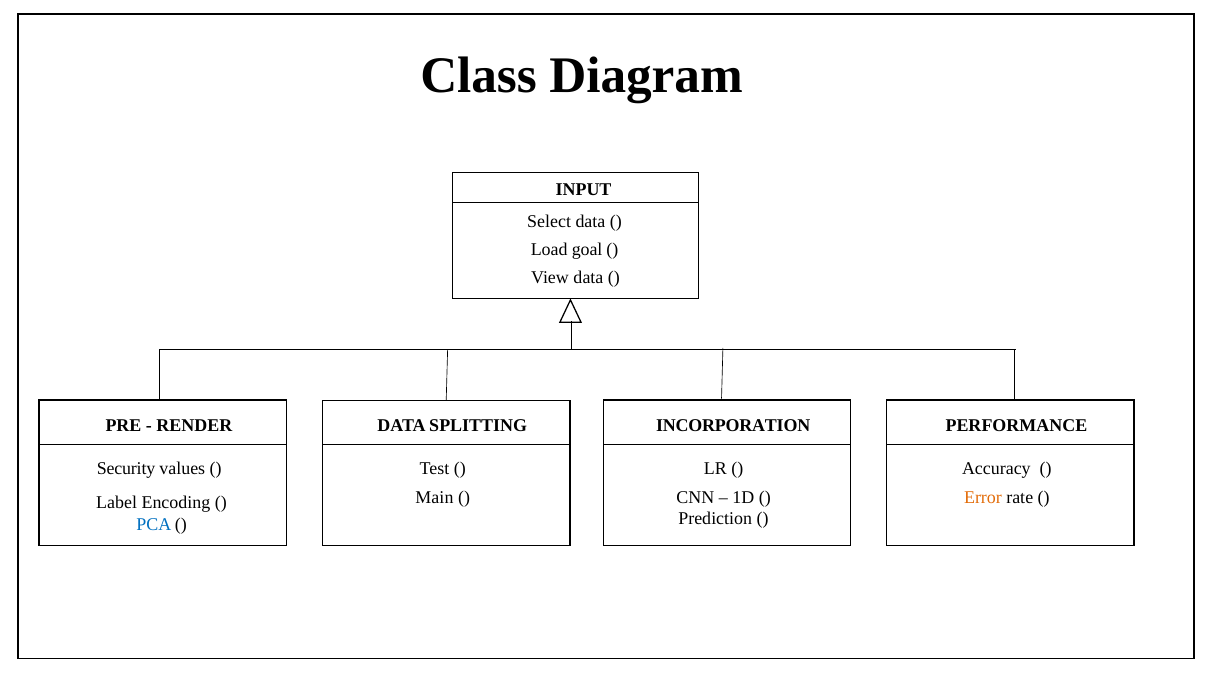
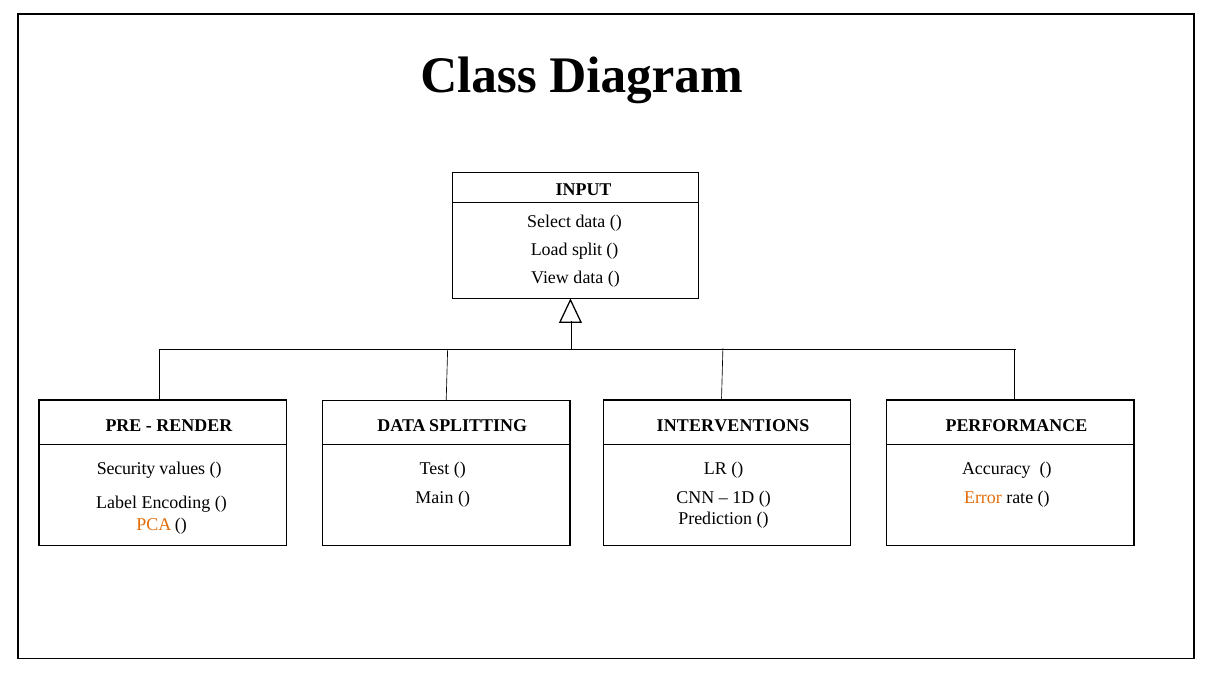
goal: goal -> split (587, 250)
INCORPORATION: INCORPORATION -> INTERVENTIONS (733, 425)
PCA colour: blue -> orange (154, 524)
